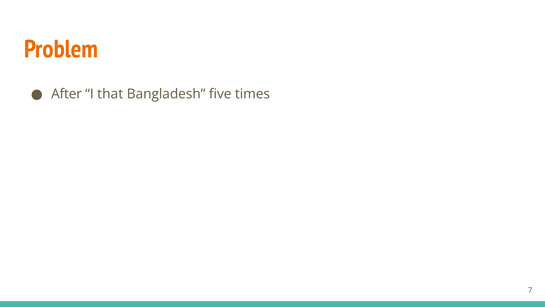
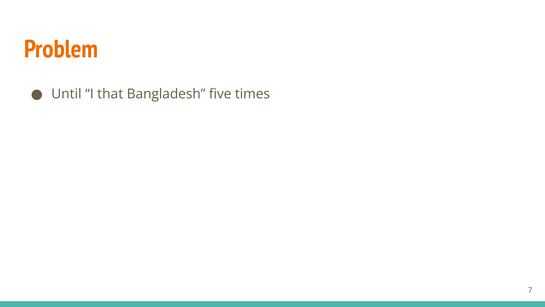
After: After -> Until (66, 94)
